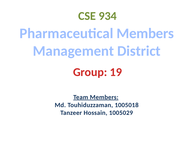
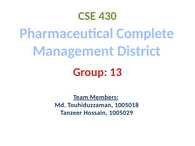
934: 934 -> 430 (108, 16)
Pharmaceutical Members: Members -> Complete (145, 34)
19: 19 -> 13 (116, 72)
